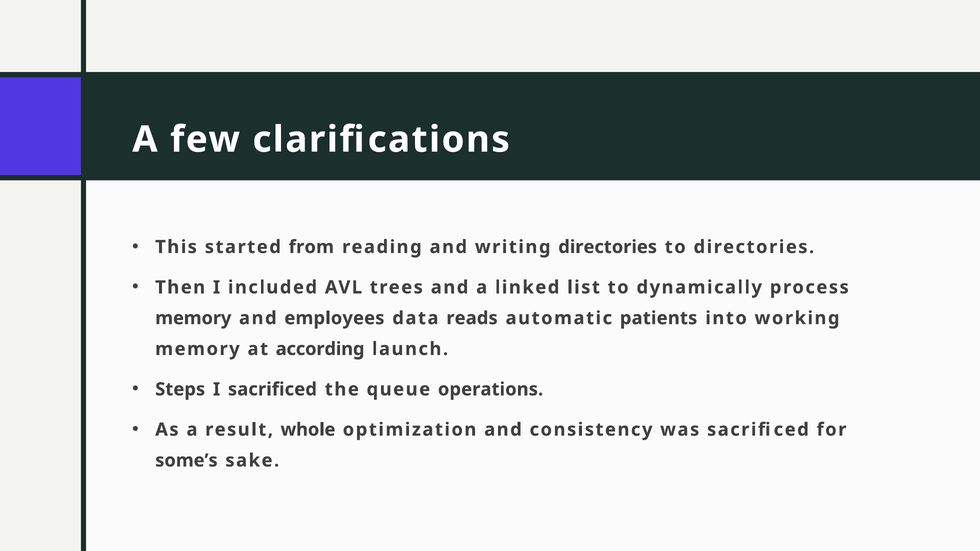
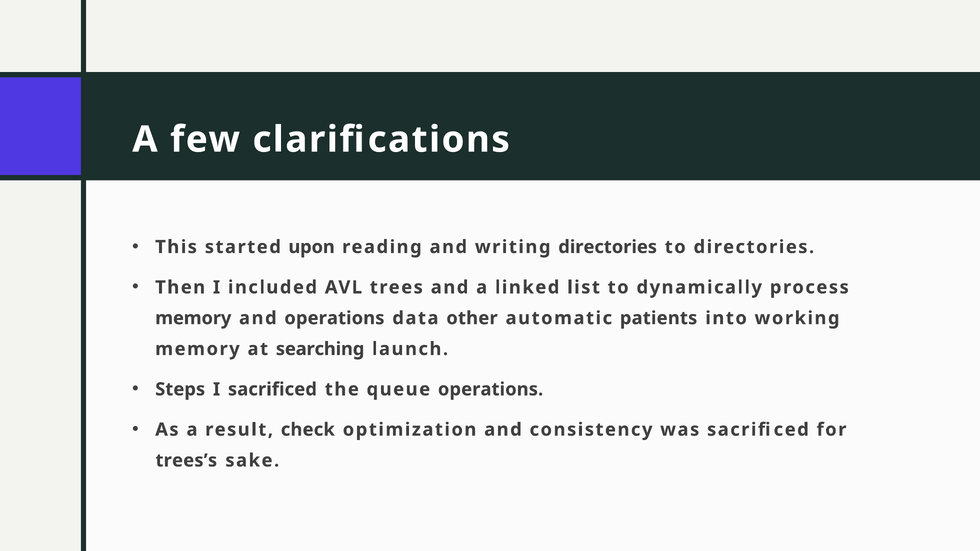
from: from -> upon (312, 247)
and employees: employees -> operations (334, 318)
reads: reads -> other (472, 318)
according: according -> searching (320, 349)
whole: whole -> check (308, 430)
some’s: some’s -> trees’s (186, 461)
